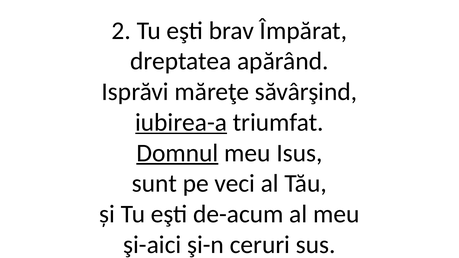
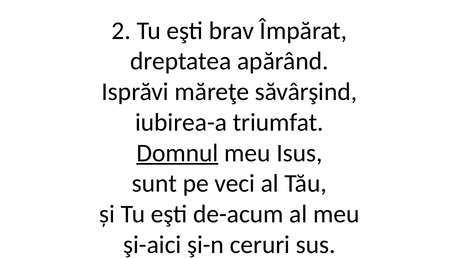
iubirea-a underline: present -> none (181, 122)
